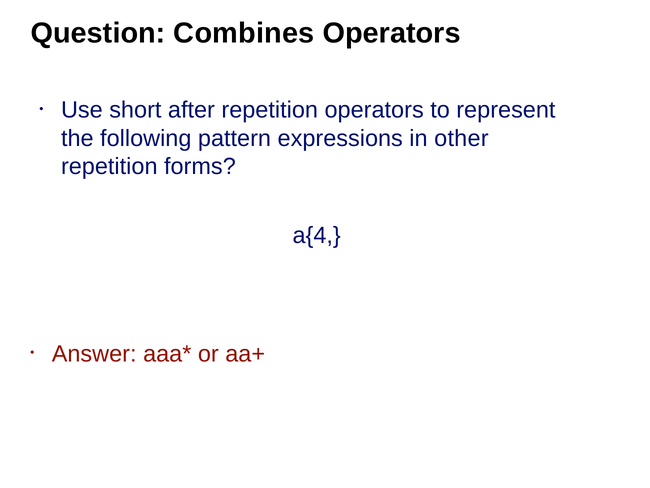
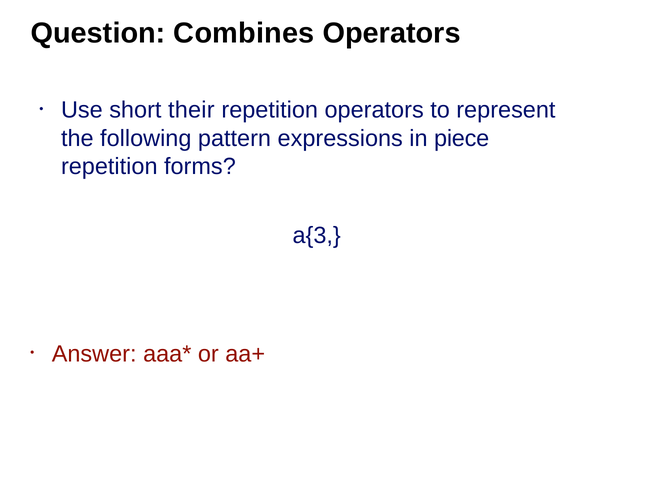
after: after -> their (191, 110)
other: other -> piece (462, 138)
a{4: a{4 -> a{3 (317, 235)
